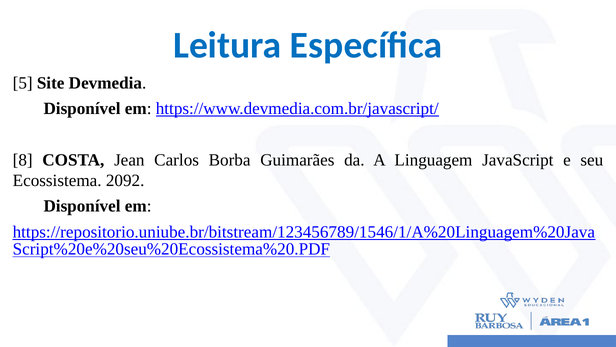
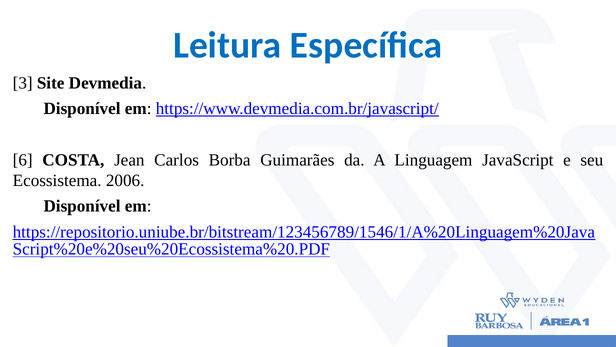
5: 5 -> 3 (23, 83)
8: 8 -> 6 (23, 160)
2092: 2092 -> 2006 (125, 180)
